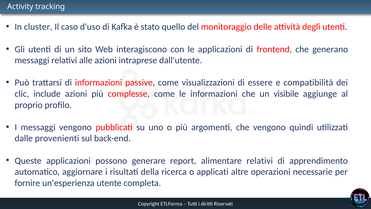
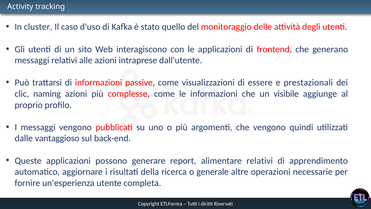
compatibilità: compatibilità -> prestazionali (308, 83)
include: include -> naming (47, 94)
provenienti: provenienti -> vantaggioso (57, 138)
applicati: applicati -> generale (213, 172)
